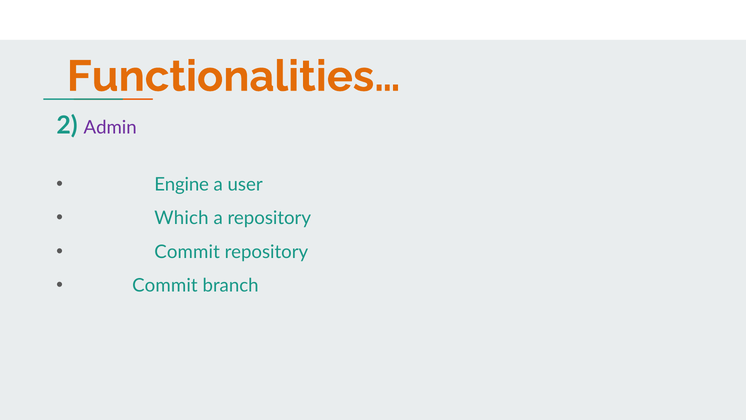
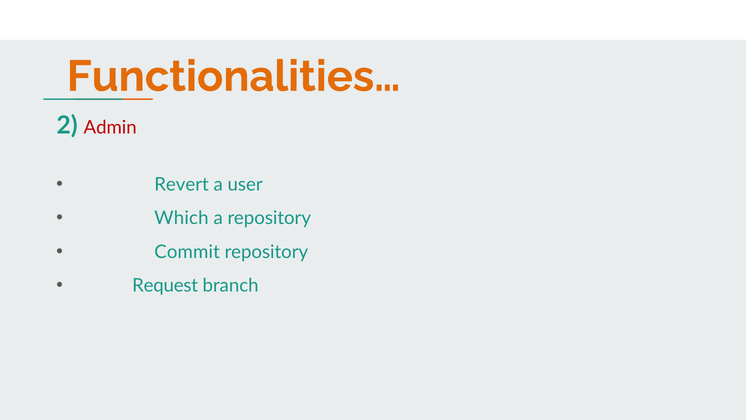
Admin colour: purple -> red (110, 127)
Engine: Engine -> Revert (182, 184)
Commit: Commit -> Request (165, 285)
